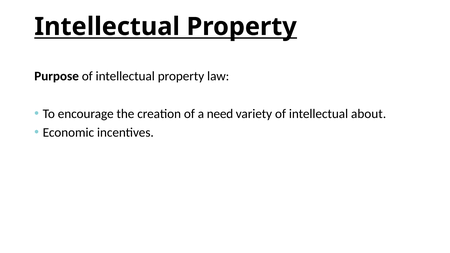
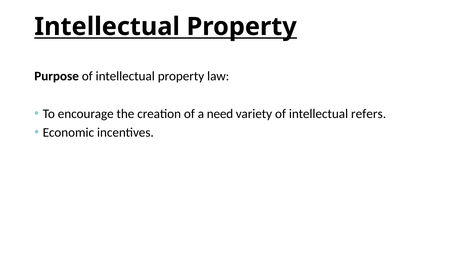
about: about -> refers (369, 114)
